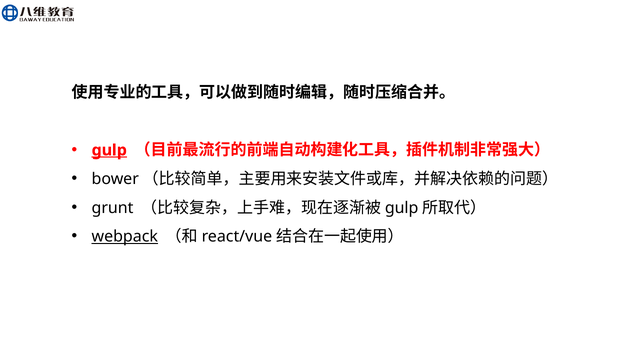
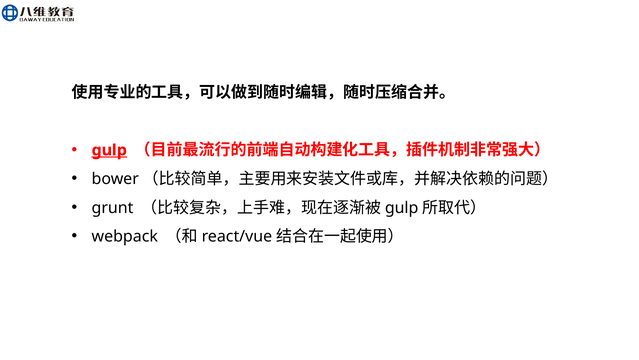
webpack underline: present -> none (125, 236)
